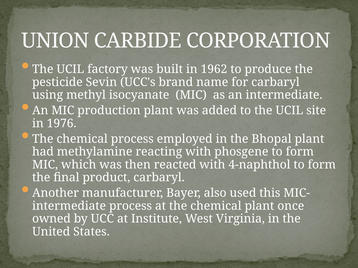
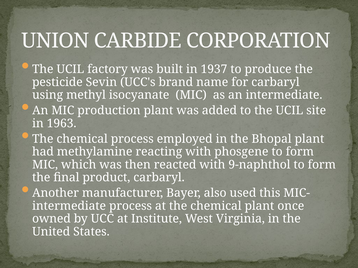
1962: 1962 -> 1937 (214, 69)
1976: 1976 -> 1963 (62, 124)
4-naphthol: 4-naphthol -> 9-naphthol (259, 165)
